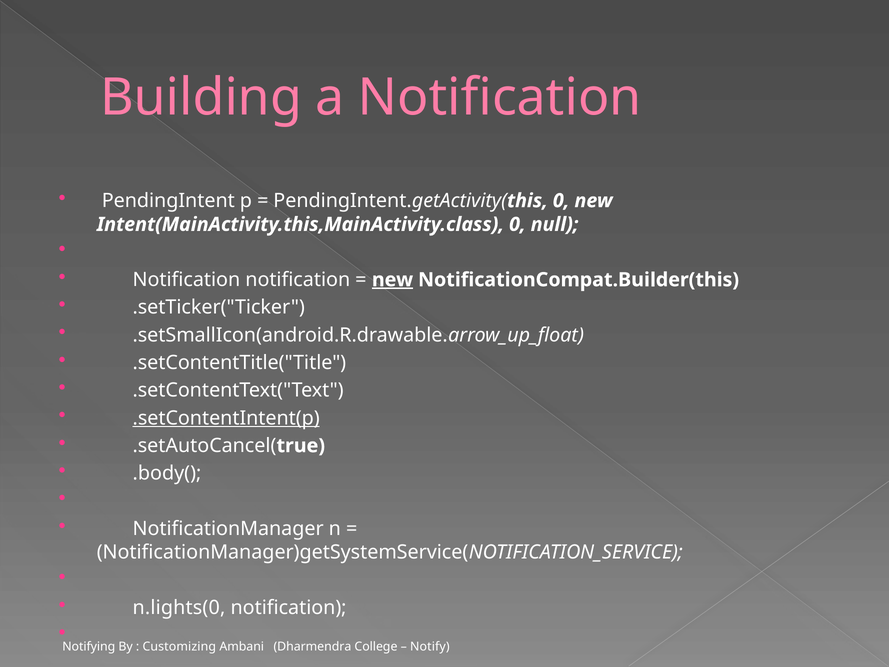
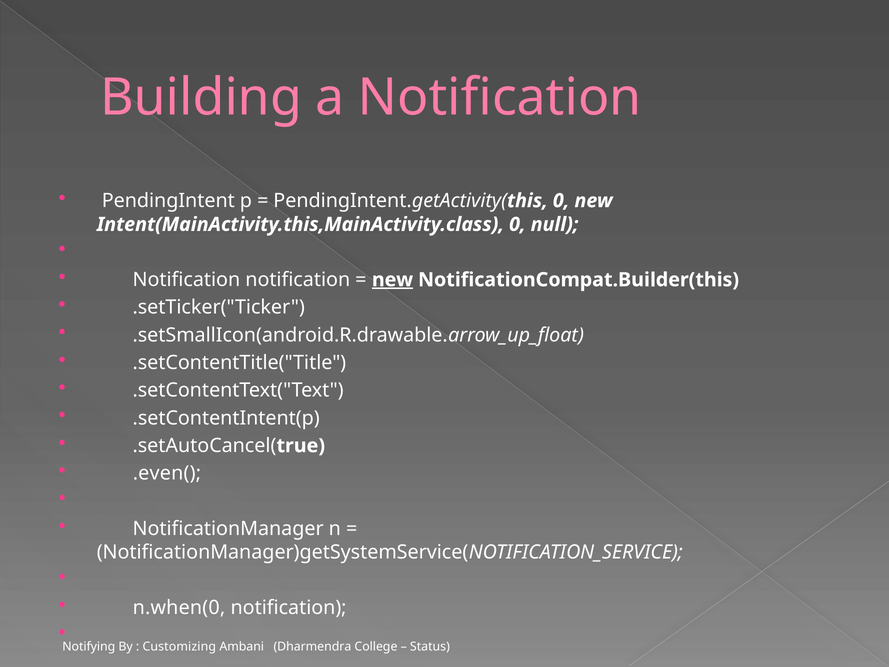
.setContentIntent(p underline: present -> none (226, 418)
.body(: .body( -> .even( (167, 473)
n.lights(0: n.lights(0 -> n.when(0 (179, 607)
Notify: Notify -> Status (430, 647)
